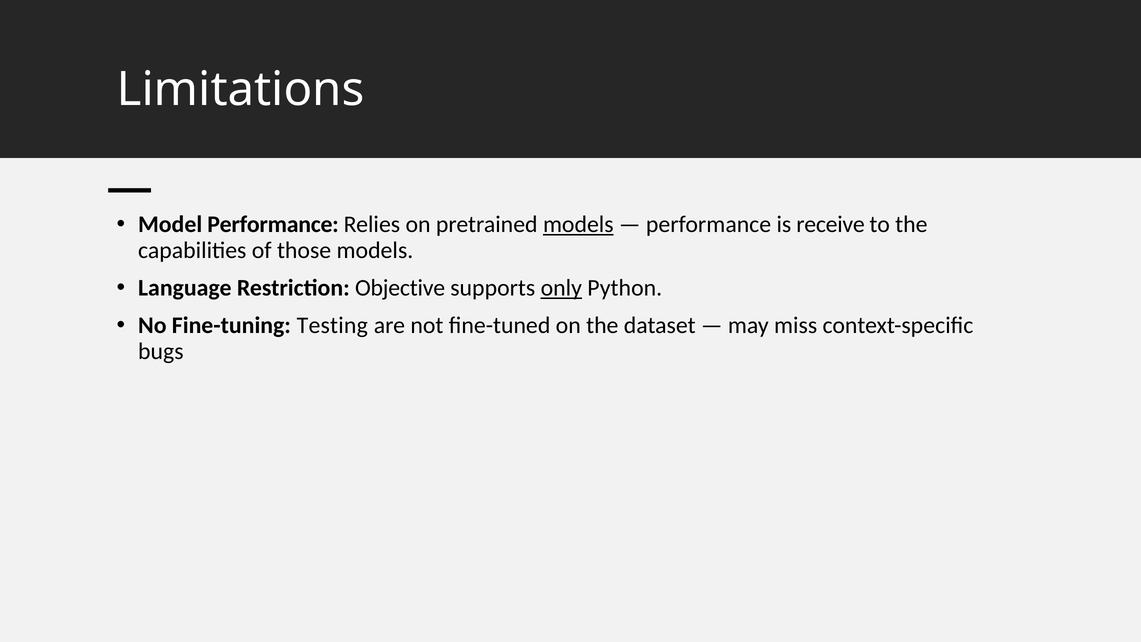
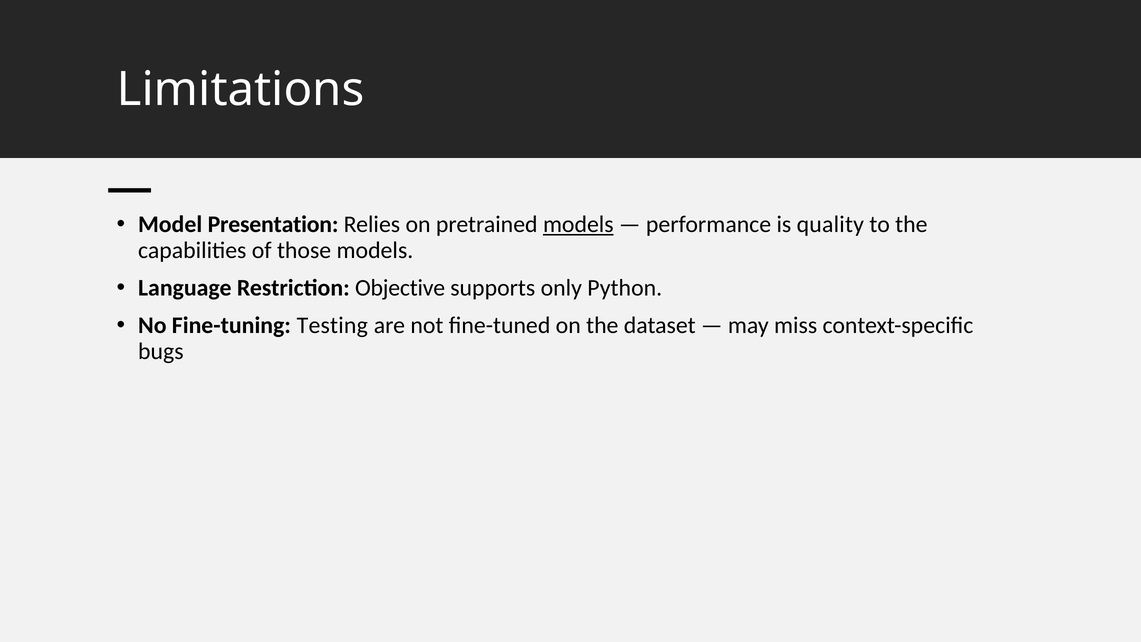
Model Performance: Performance -> Presentation (273, 225)
receive: receive -> quality (830, 225)
only underline: present -> none (561, 288)
